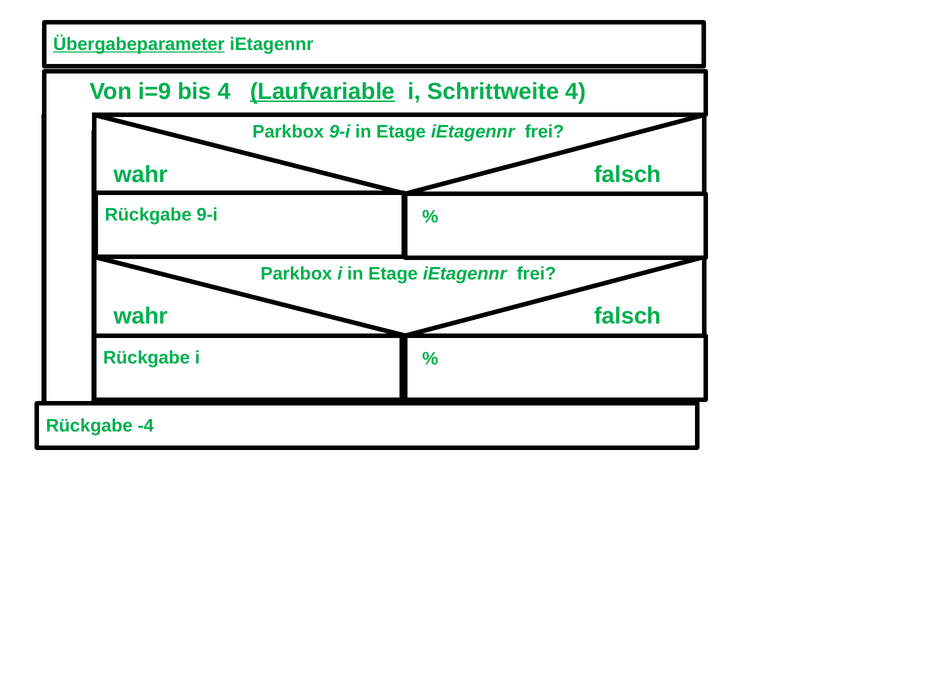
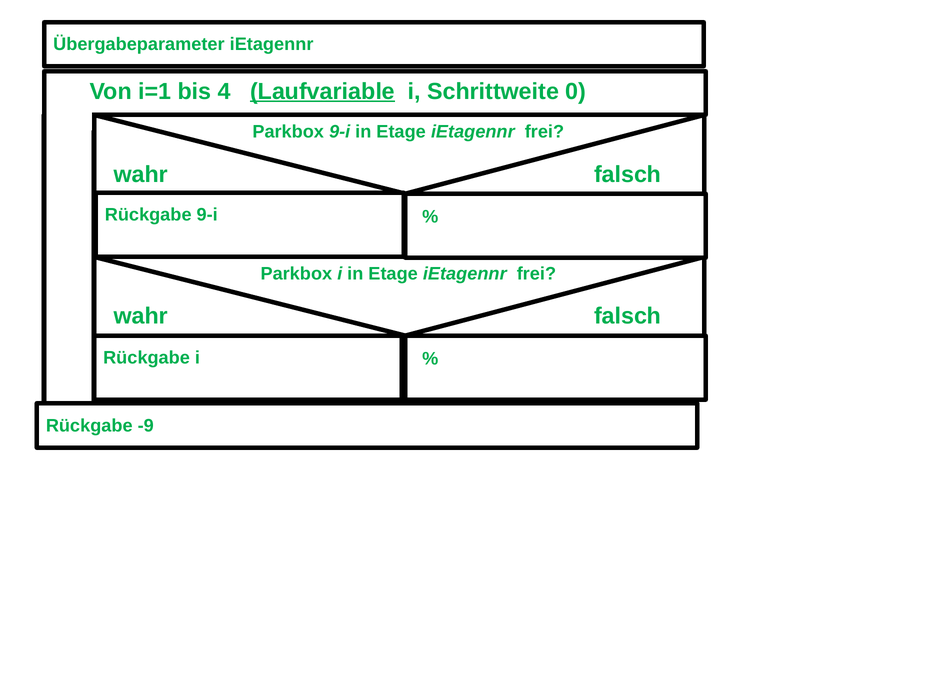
Übergabeparameter underline: present -> none (139, 44)
i=9: i=9 -> i=1 (155, 91)
Schrittweite 4: 4 -> 0 (576, 91)
-4: -4 -> -9 (146, 426)
